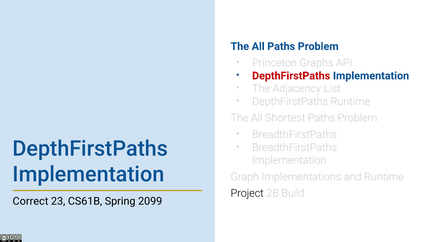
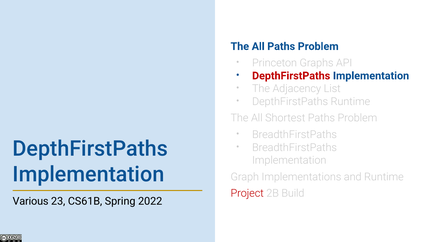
Project colour: black -> red (247, 193)
Correct: Correct -> Various (31, 201)
2099: 2099 -> 2022 (150, 201)
